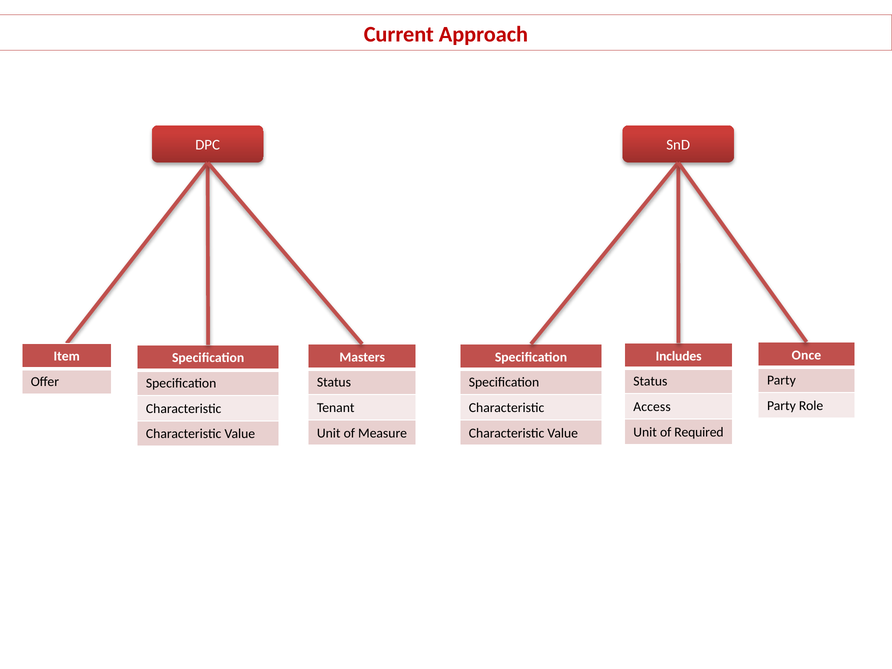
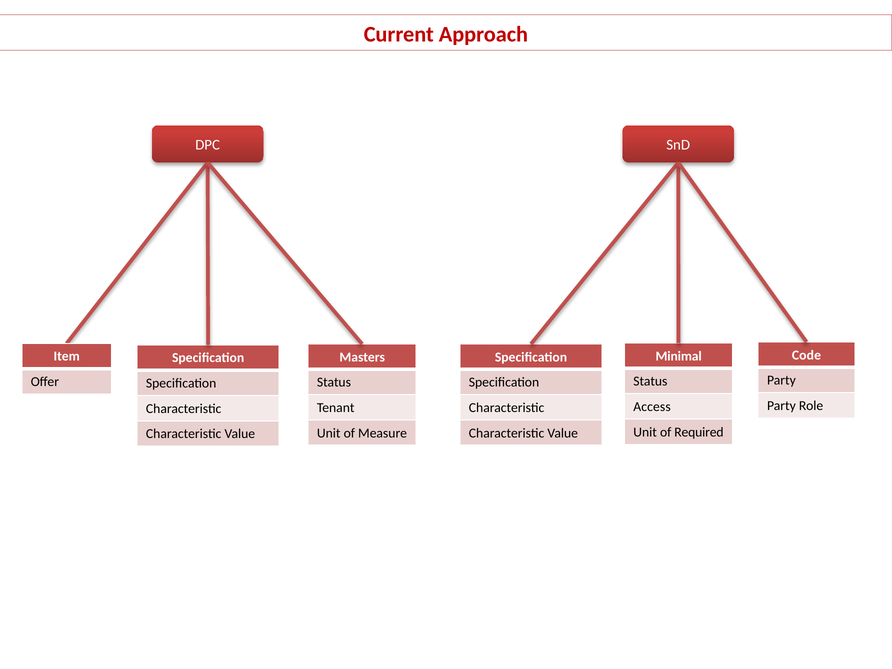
Once: Once -> Code (806, 355)
Includes: Includes -> Minimal (679, 356)
